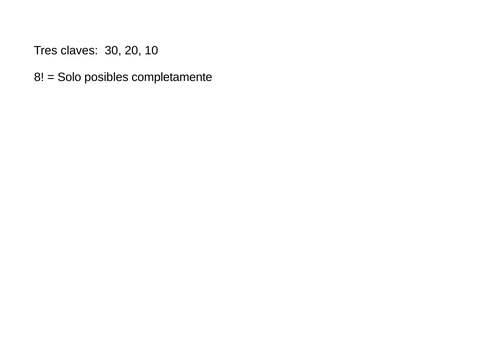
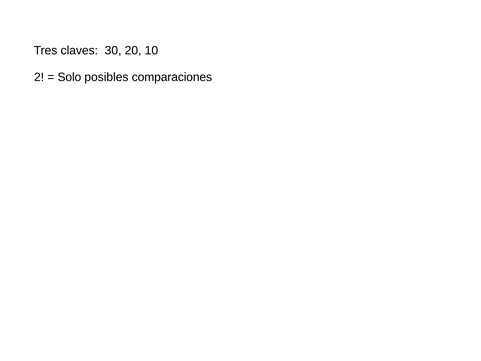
8: 8 -> 2 (39, 77)
completamente: completamente -> comparaciones (172, 77)
